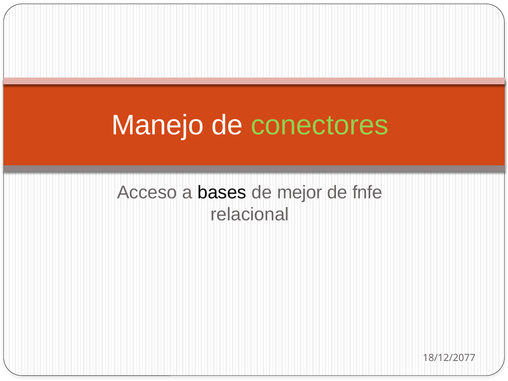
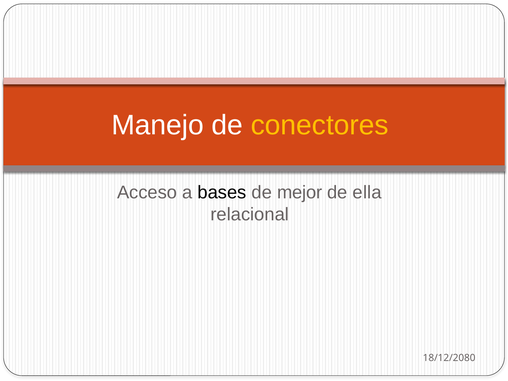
conectores colour: light green -> yellow (320, 125)
fnfe: fnfe -> ella (367, 193)
18/12/2077: 18/12/2077 -> 18/12/2080 (449, 358)
